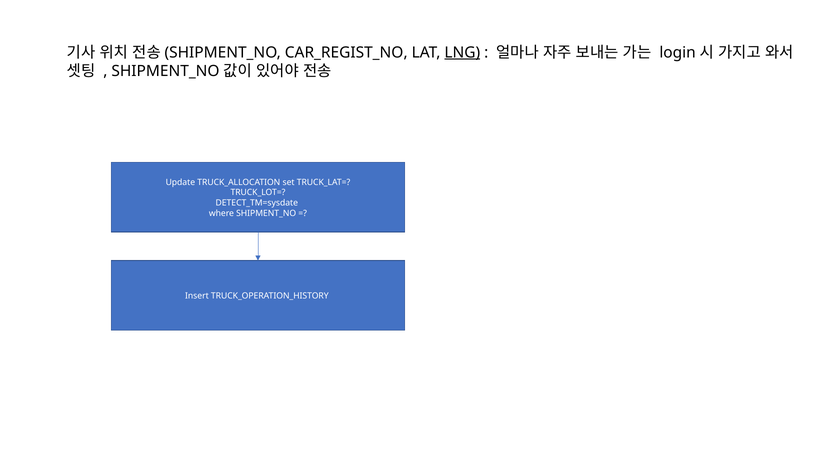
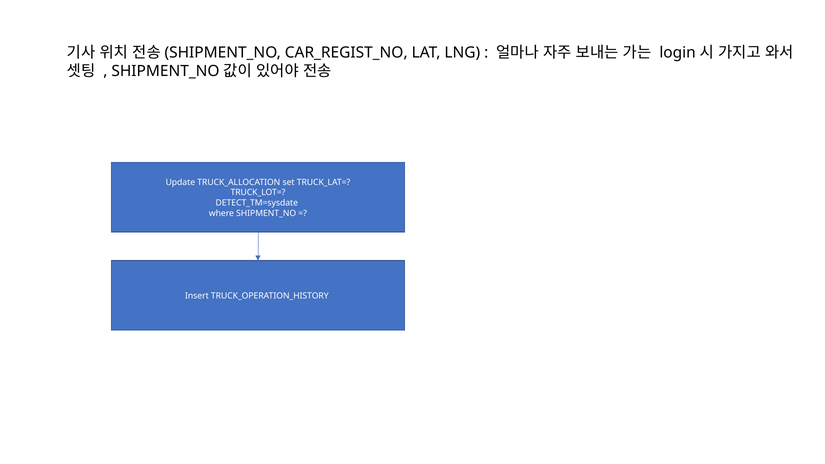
LNG underline: present -> none (462, 53)
